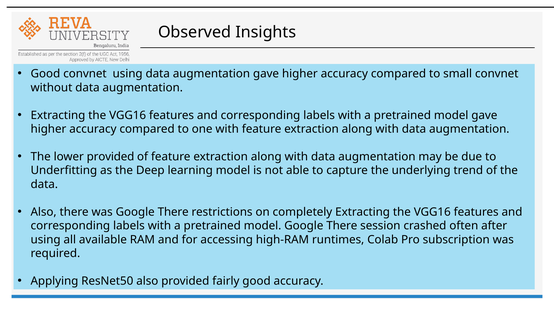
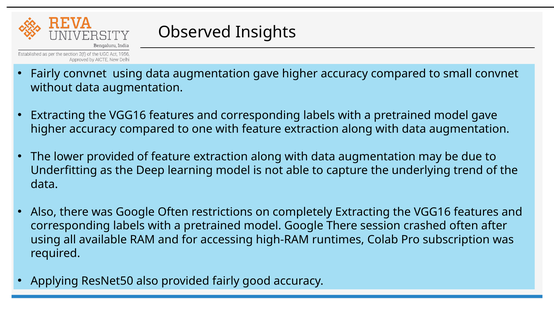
Good: Good -> Fairly (45, 74)
was Google There: There -> Often (173, 212)
